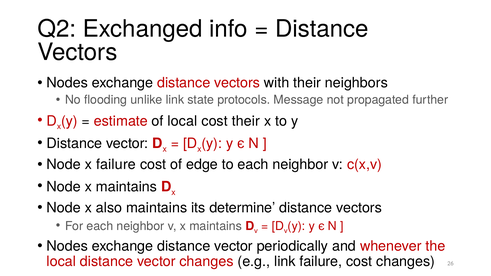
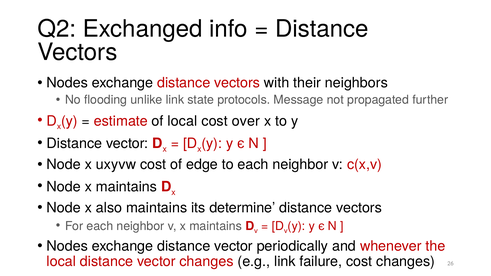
cost their: their -> over (246, 121)
x failure: failure -> uxyvw (116, 165)
